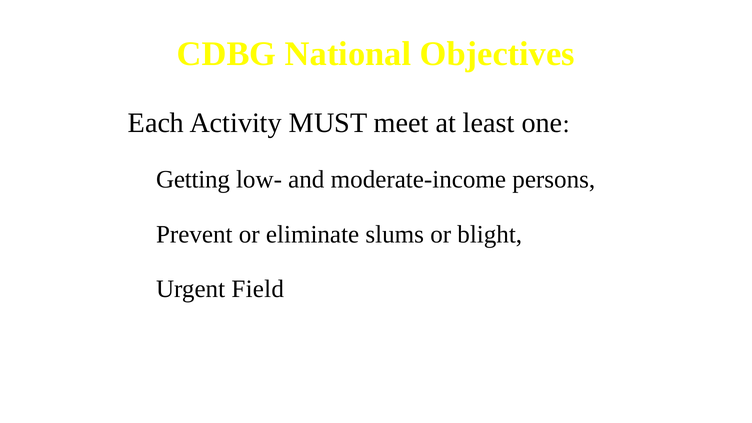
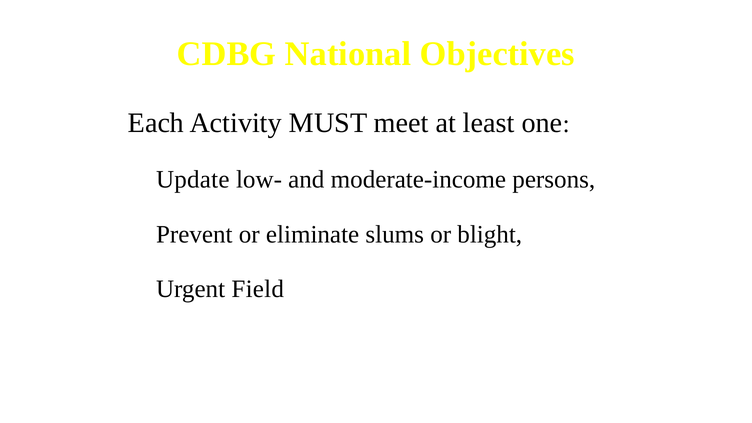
Getting: Getting -> Update (193, 179)
